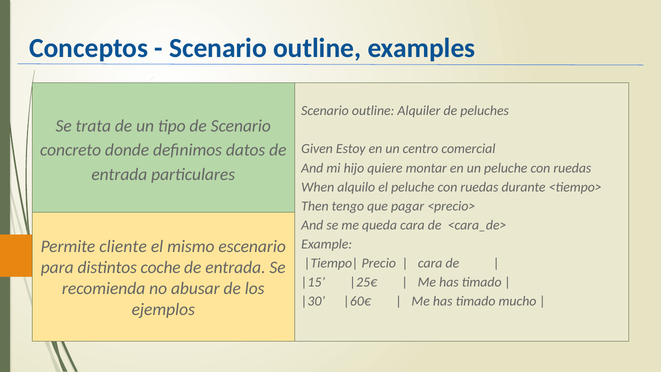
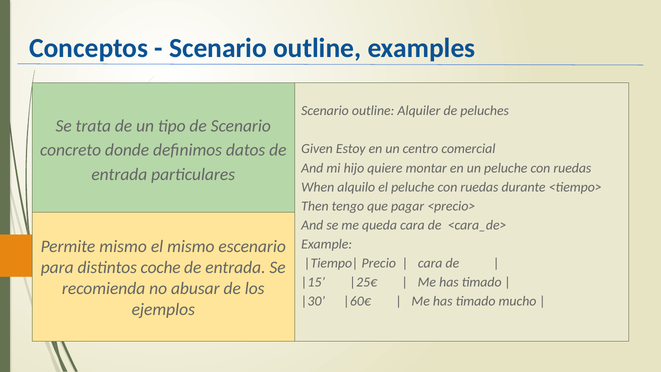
Permite cliente: cliente -> mismo (123, 246)
